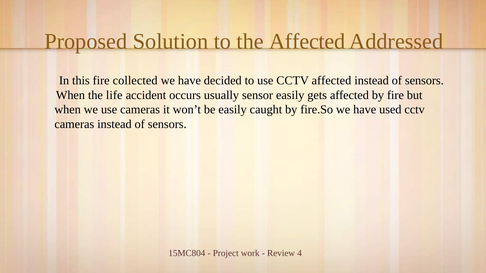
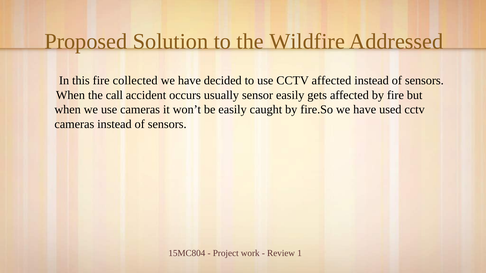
the Affected: Affected -> Wildfire (307, 41)
life: life -> call (114, 95)
4: 4 -> 1 (300, 254)
